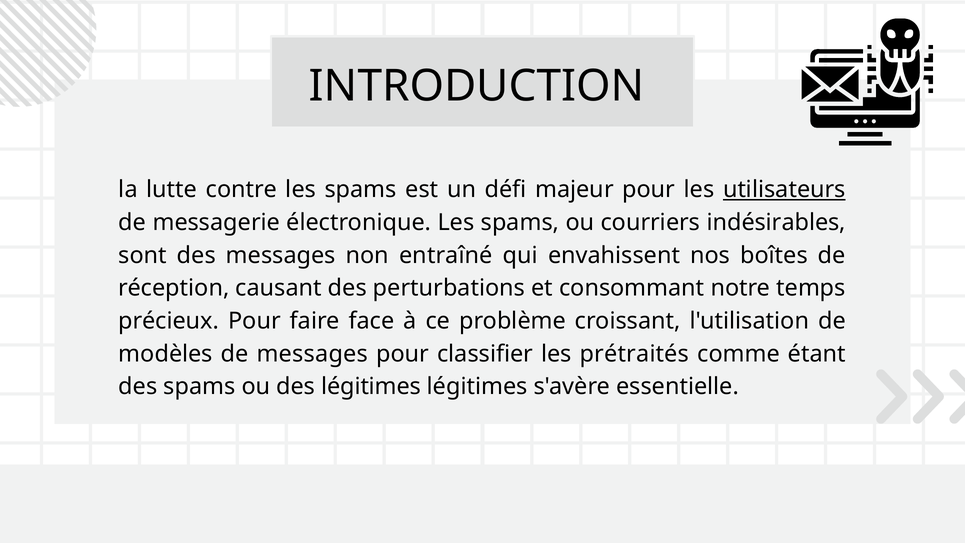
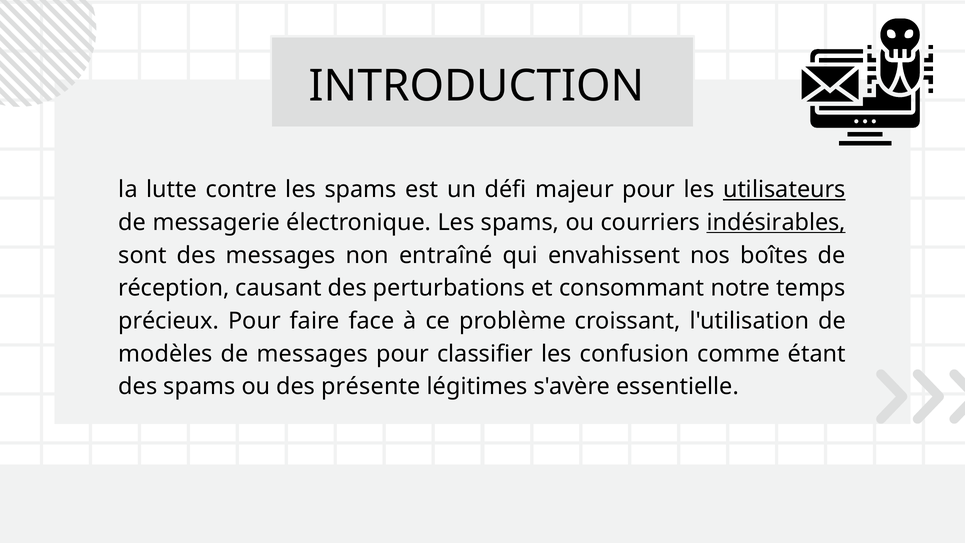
indésirables underline: none -> present (776, 222)
prétraités: prétraités -> confusion (634, 354)
des légitimes: légitimes -> présente (371, 386)
